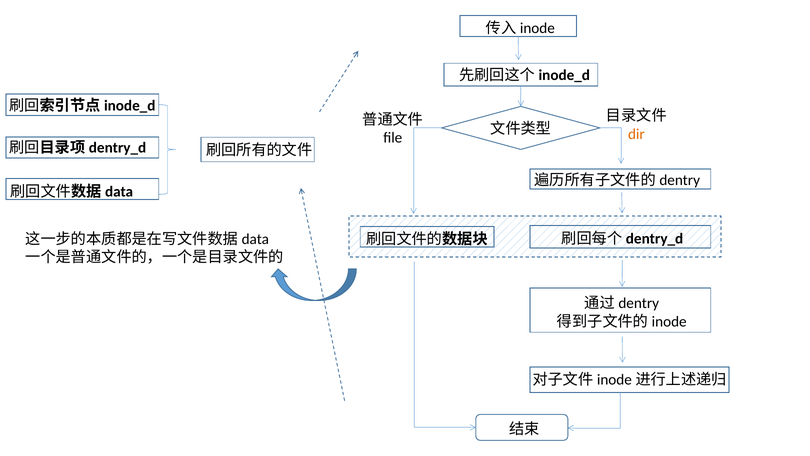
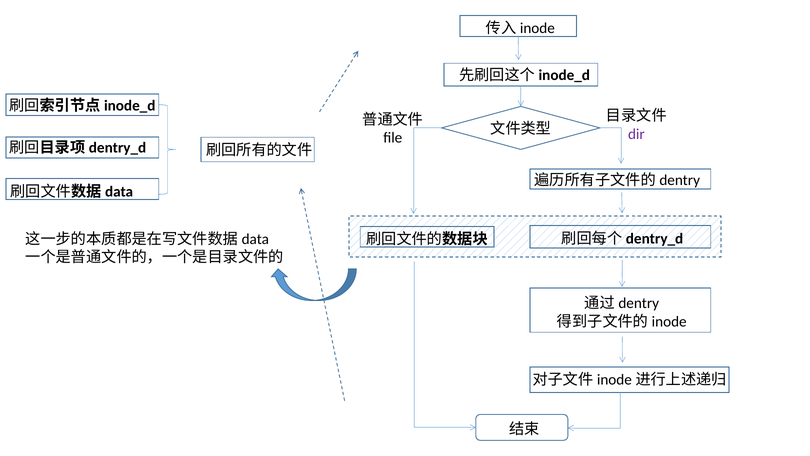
dir colour: orange -> purple (636, 134)
